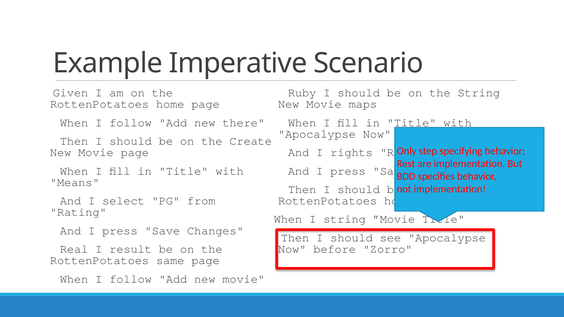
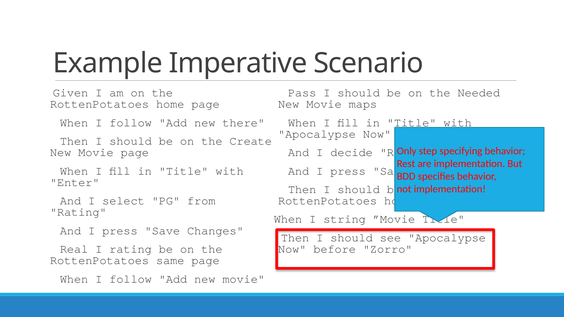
Ruby: Ruby -> Pass (302, 93)
the String: String -> Needed (479, 93)
rights: rights -> decide (352, 152)
Means: Means -> Enter (75, 182)
I result: result -> rating (131, 249)
